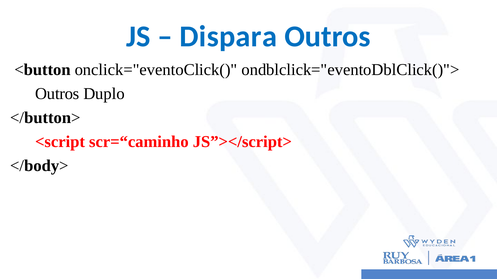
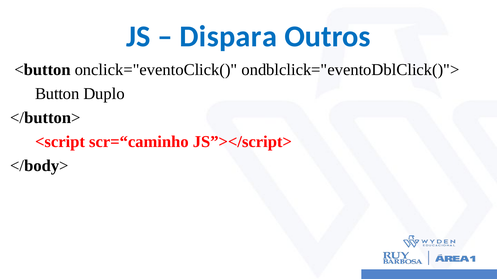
Outros: Outros -> Button (57, 94)
